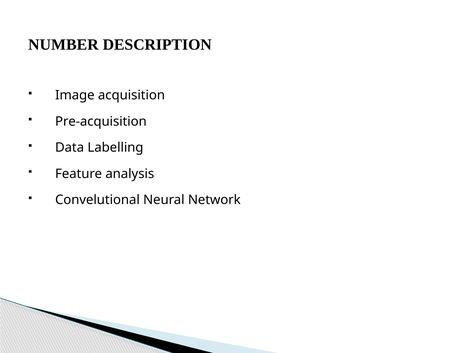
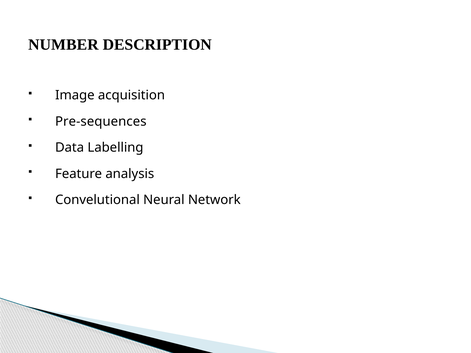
Pre-acquisition: Pre-acquisition -> Pre-sequences (101, 121)
